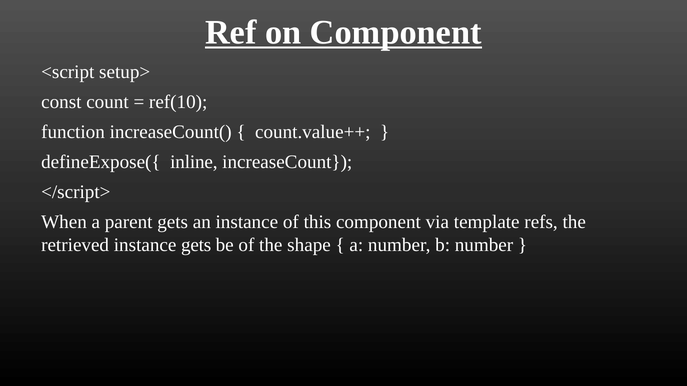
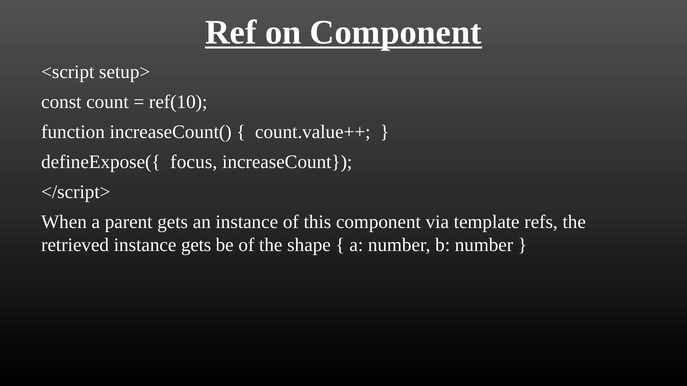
inline: inline -> focus (194, 162)
